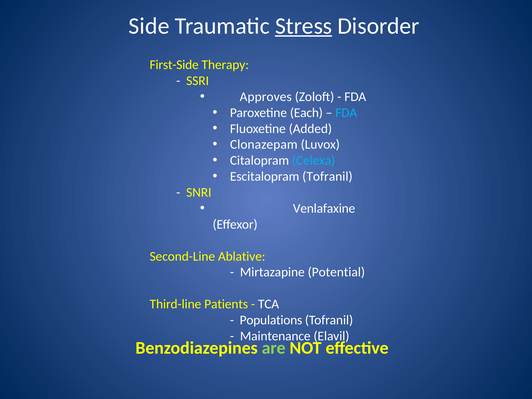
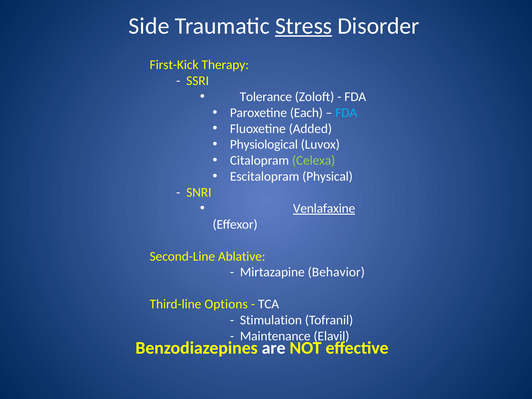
First-Side: First-Side -> First-Kick (174, 65)
Approves: Approves -> Tolerance (266, 97)
Clonazepam: Clonazepam -> Physiological (264, 145)
Celexa colour: light blue -> light green (314, 161)
Escitalopram Tofranil: Tofranil -> Physical (328, 177)
Venlafaxine underline: none -> present (324, 208)
Potential: Potential -> Behavior (336, 272)
Patients: Patients -> Options (226, 304)
Populations: Populations -> Stimulation (271, 320)
are colour: light green -> white (274, 348)
